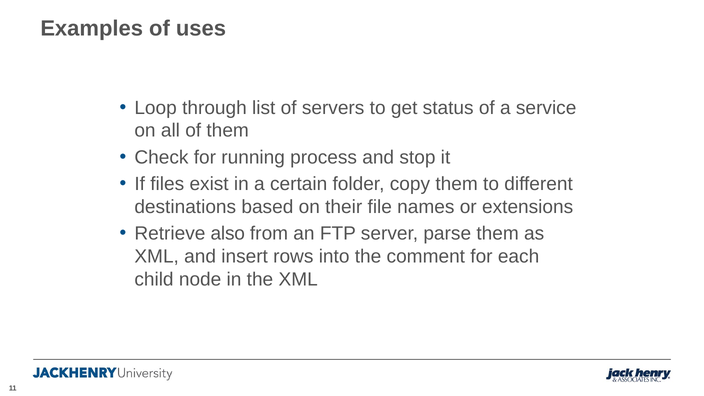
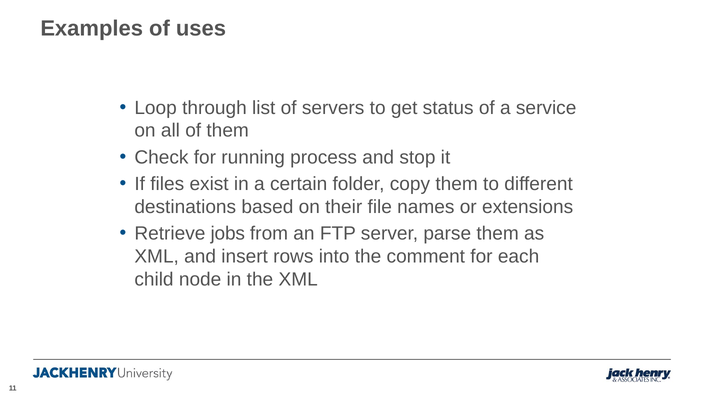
also: also -> jobs (228, 234)
